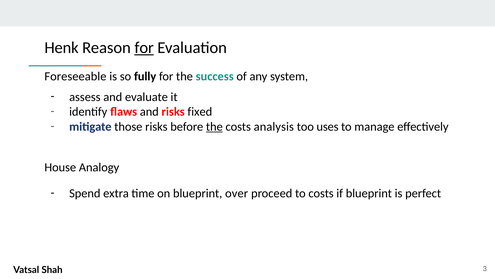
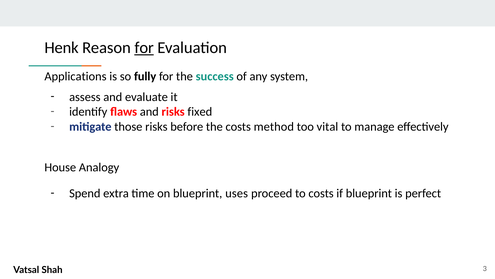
Foreseeable: Foreseeable -> Applications (75, 76)
the underline: present -> none (214, 126)
analysis: analysis -> method (274, 126)
uses: uses -> vital (327, 126)
over: over -> uses (237, 193)
